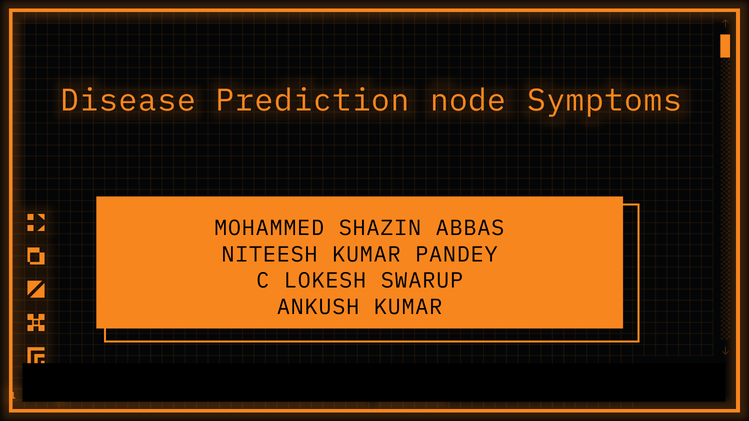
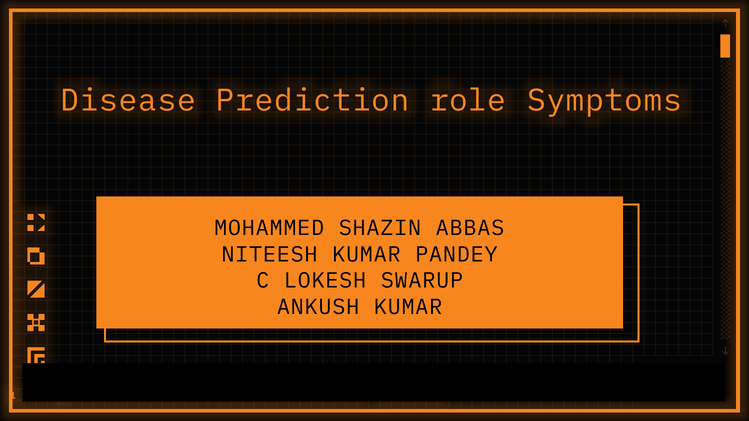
node: node -> role (468, 101)
